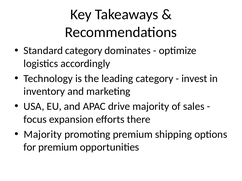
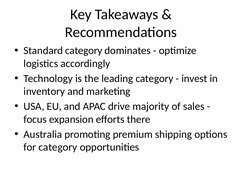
Majority: Majority -> Australia (43, 135)
for premium: premium -> category (58, 148)
